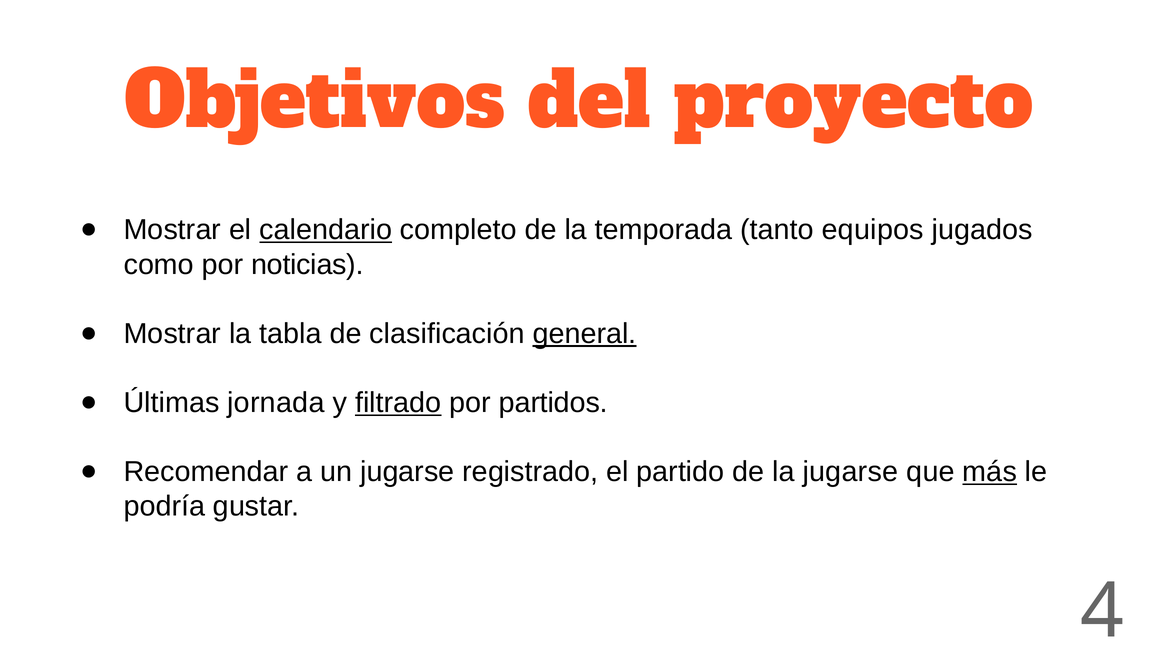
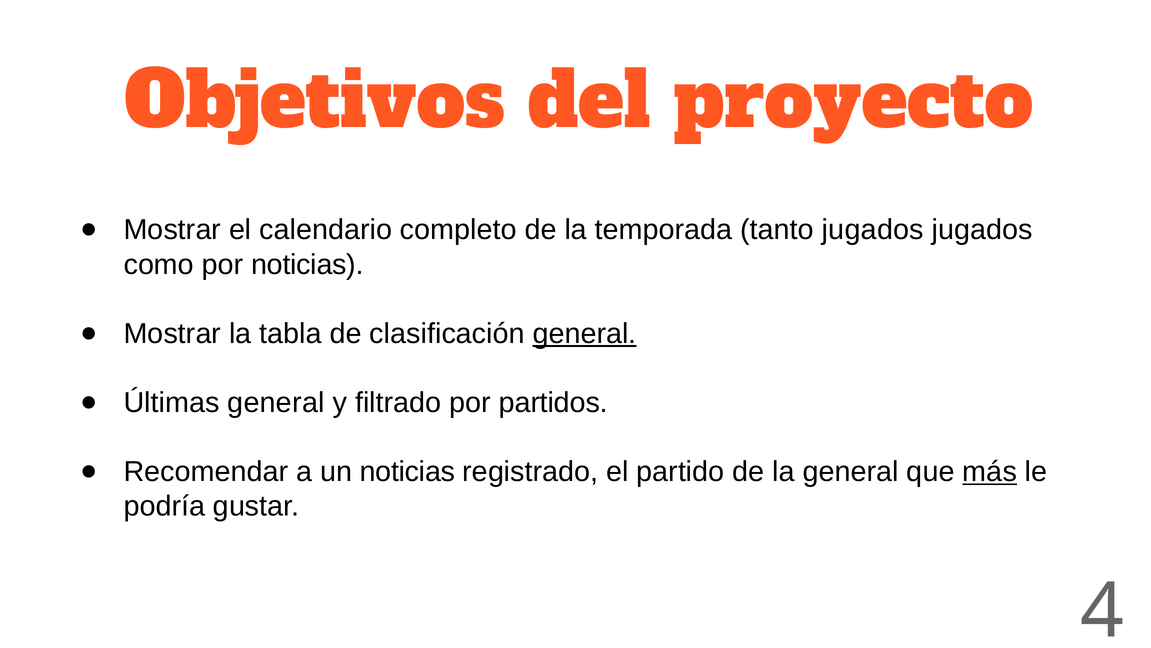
calendario underline: present -> none (326, 230)
tanto equipos: equipos -> jugados (873, 230)
Últimas jornada: jornada -> general (276, 402)
filtrado underline: present -> none (398, 402)
un jugarse: jugarse -> noticias (407, 471)
la jugarse: jugarse -> general (851, 471)
